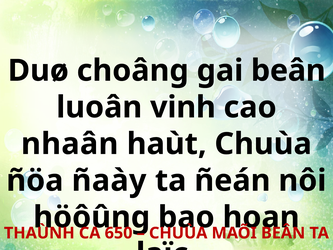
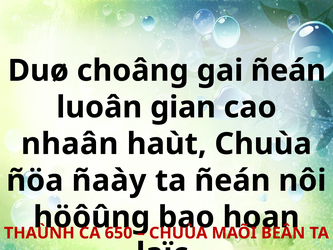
gai beân: beân -> ñeán (288, 71)
vinh: vinh -> gian (183, 107)
